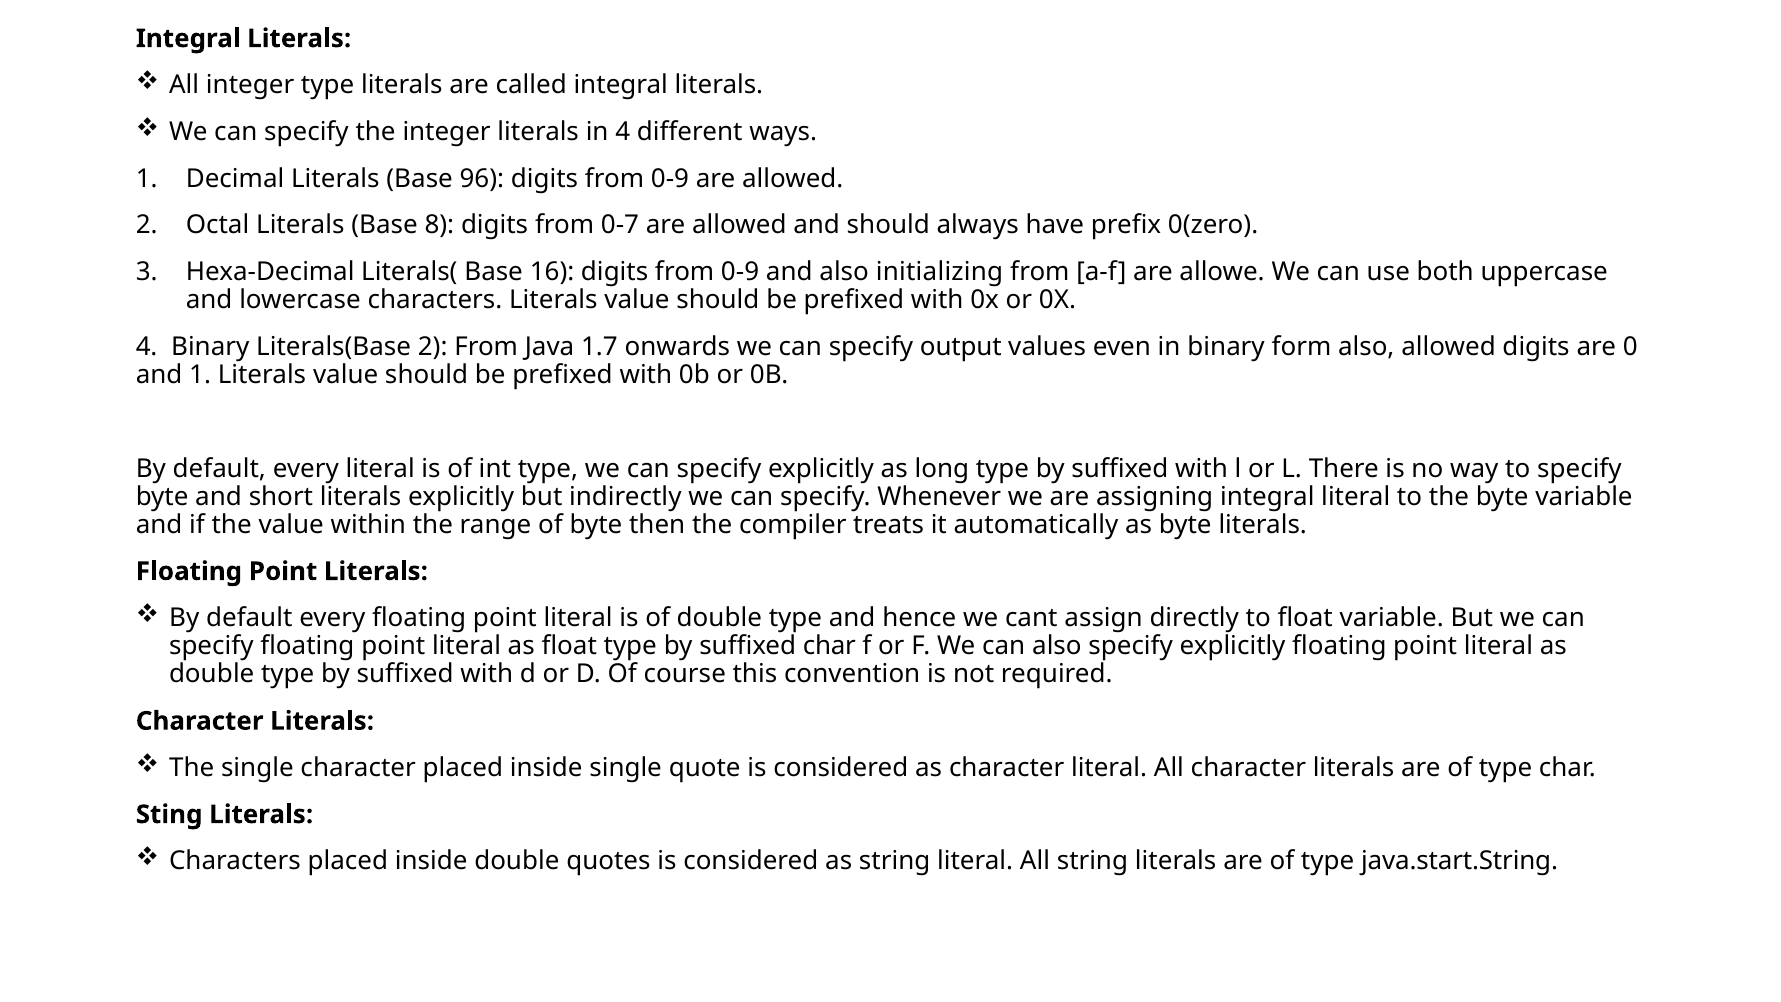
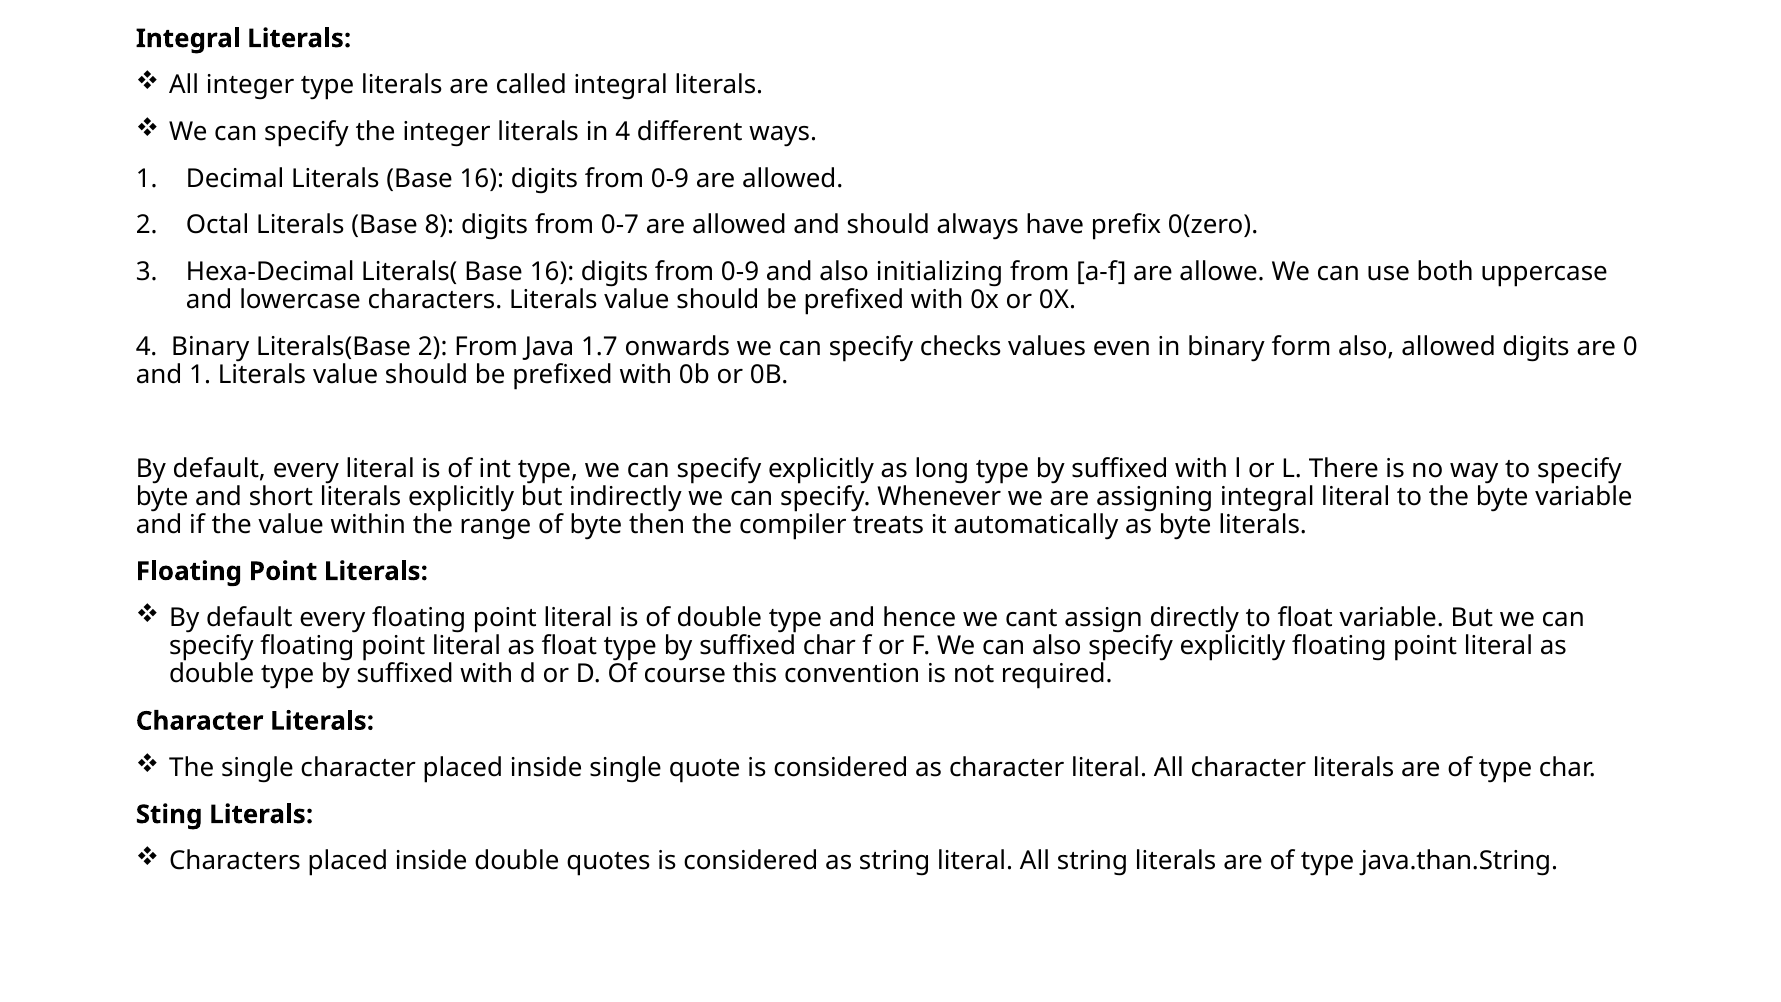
Literals Base 96: 96 -> 16 (482, 179)
output: output -> checks (961, 347)
java.start.String: java.start.String -> java.than.String (1460, 861)
